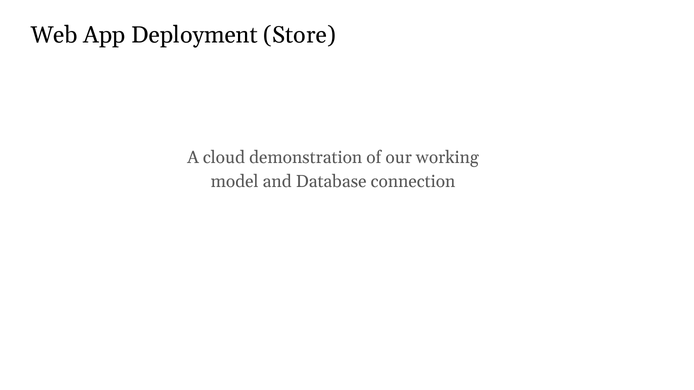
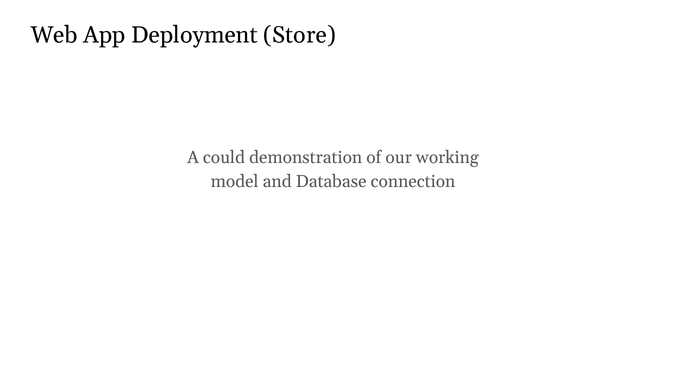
cloud: cloud -> could (224, 158)
